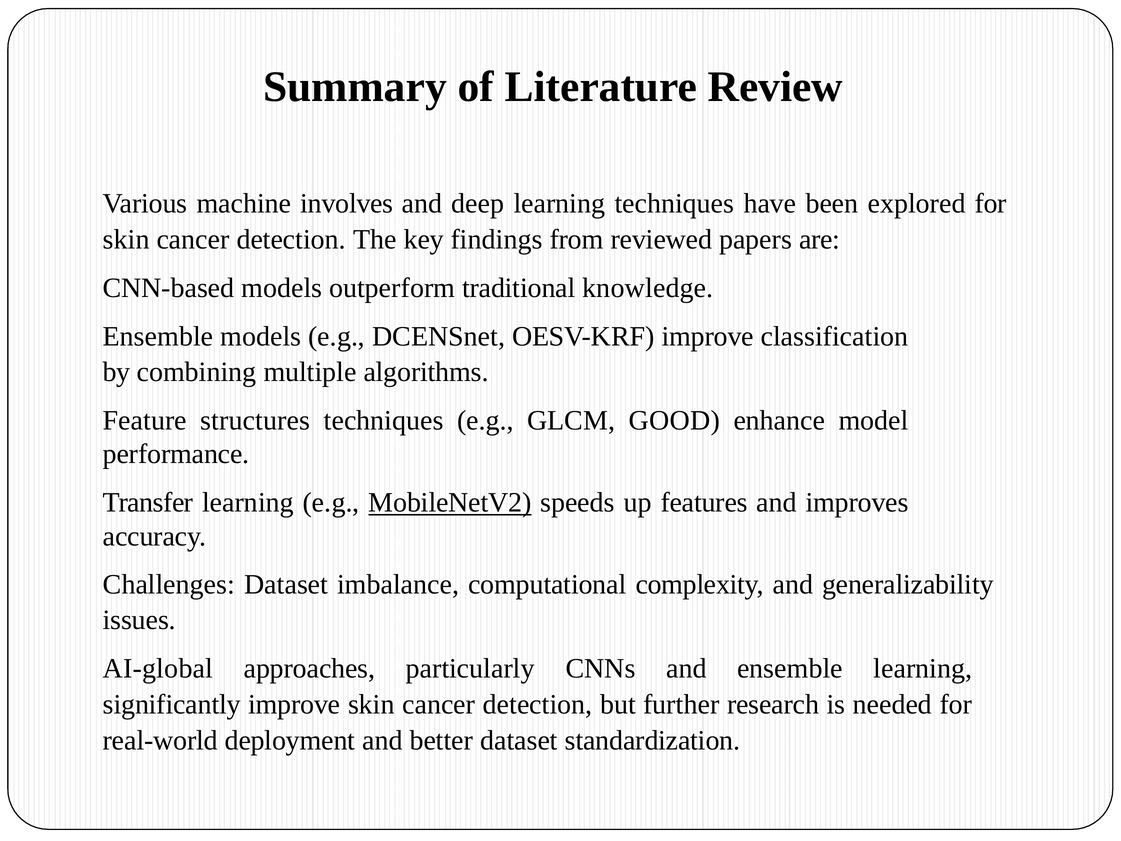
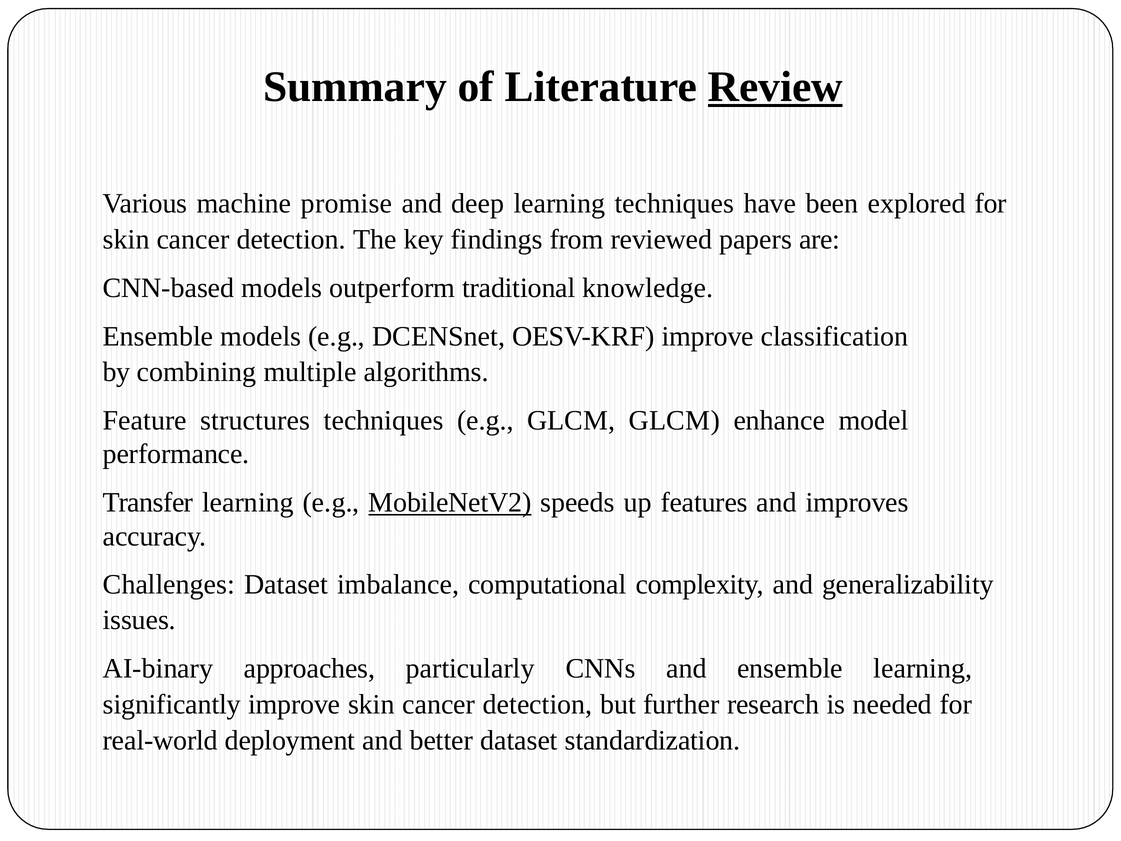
Review underline: none -> present (775, 87)
involves: involves -> promise (347, 204)
GLCM GOOD: GOOD -> GLCM (674, 420)
AI-global: AI-global -> AI-binary (158, 668)
